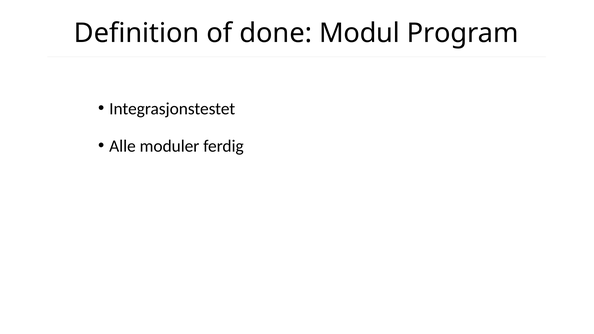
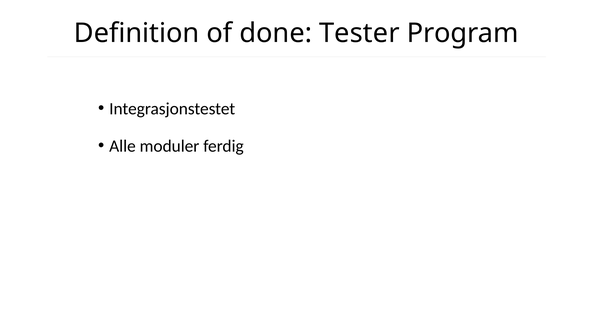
Modul: Modul -> Tester (359, 33)
